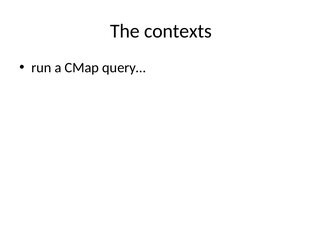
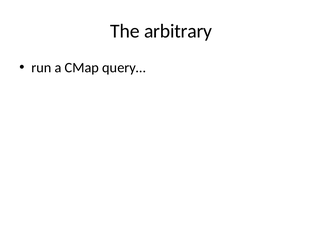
contexts: contexts -> arbitrary (178, 31)
